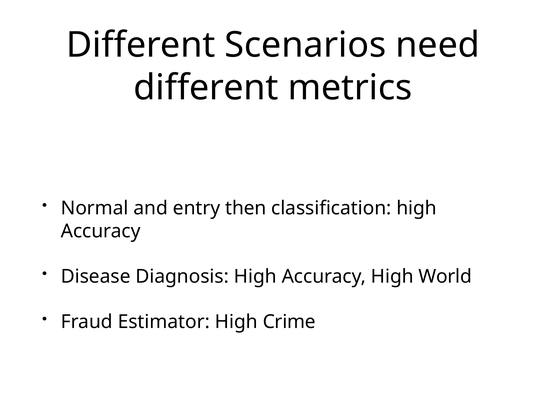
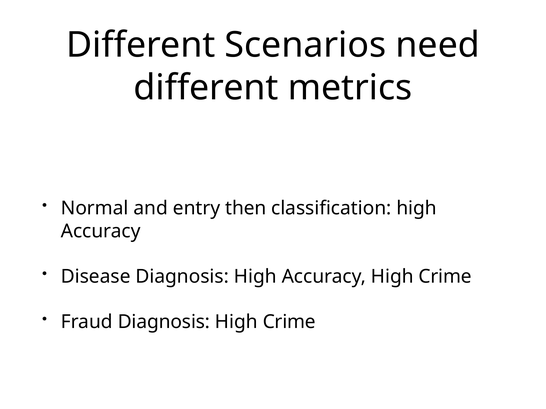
Accuracy High World: World -> Crime (445, 277)
Fraud Estimator: Estimator -> Diagnosis (164, 322)
